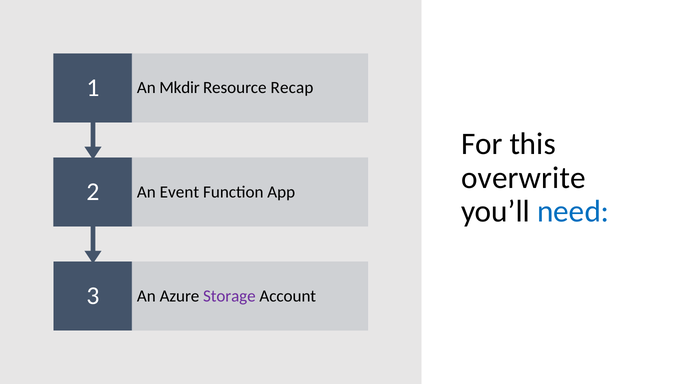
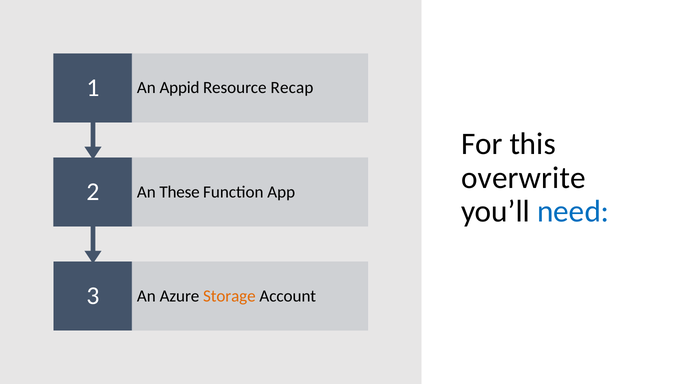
Mkdir: Mkdir -> Appid (180, 88)
Event: Event -> These (180, 192)
Storage colour: purple -> orange (229, 296)
